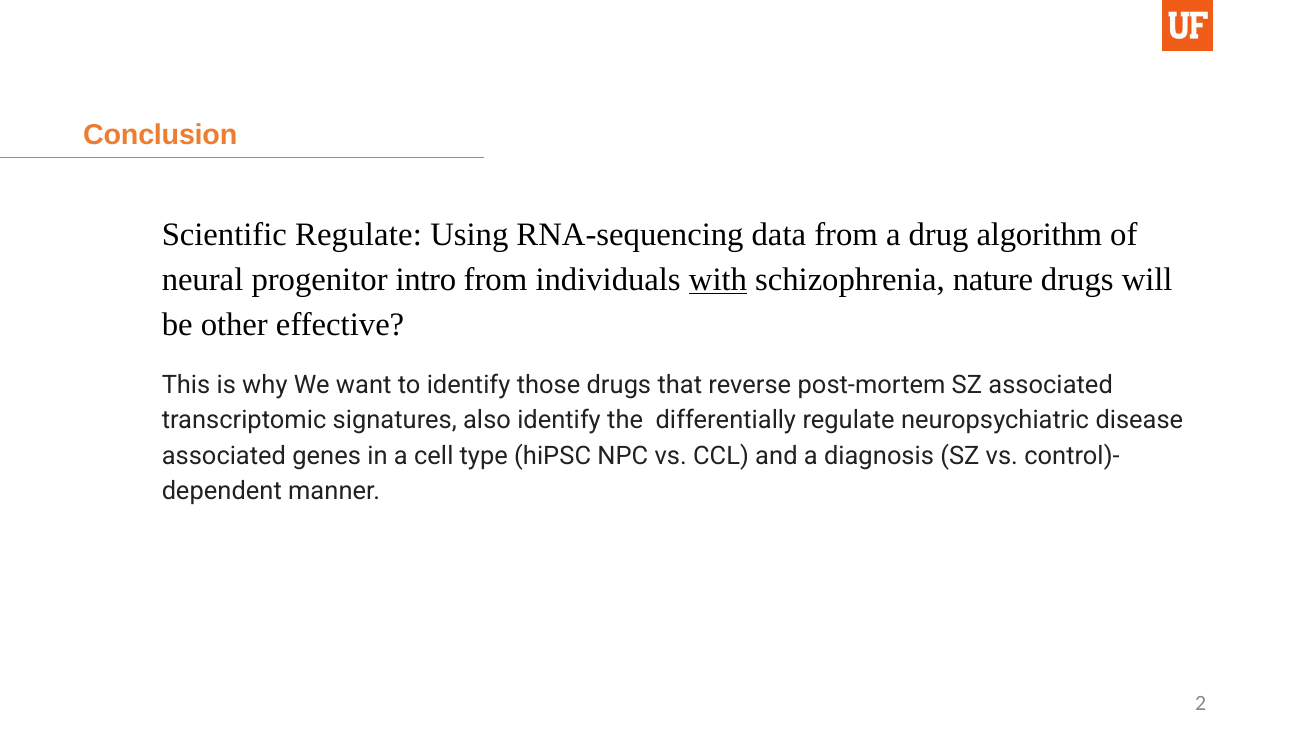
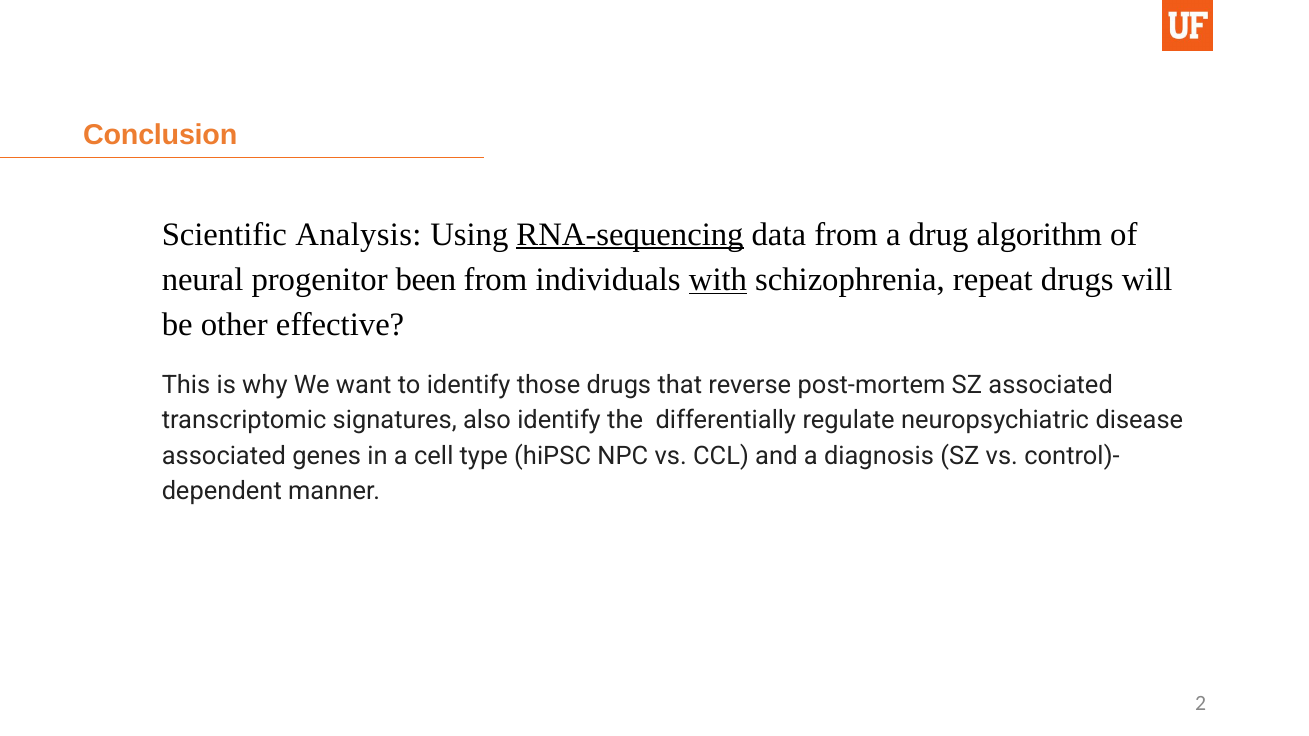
Scientific Regulate: Regulate -> Analysis (358, 234)
RNA-sequencing underline: none -> present (630, 234)
intro: intro -> been (426, 280)
nature: nature -> repeat (993, 280)
